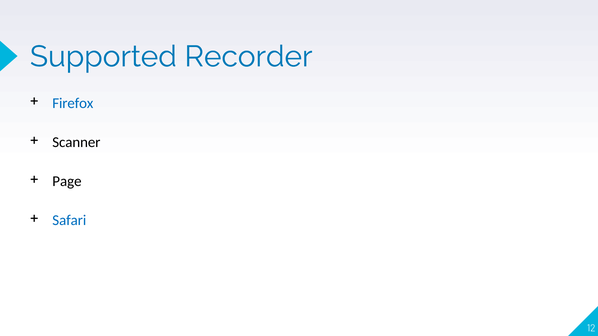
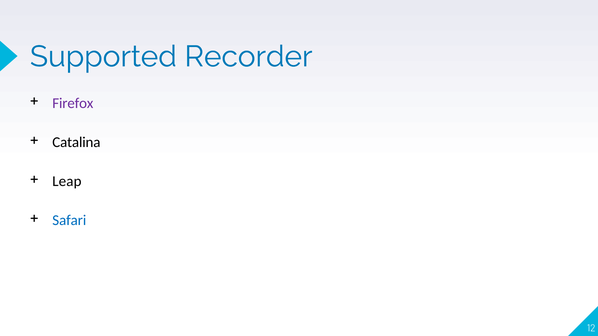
Firefox colour: blue -> purple (73, 103)
Scanner: Scanner -> Catalina (76, 142)
Page: Page -> Leap (67, 181)
